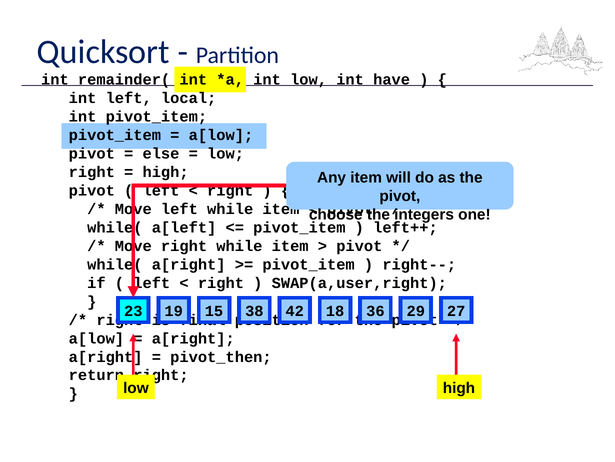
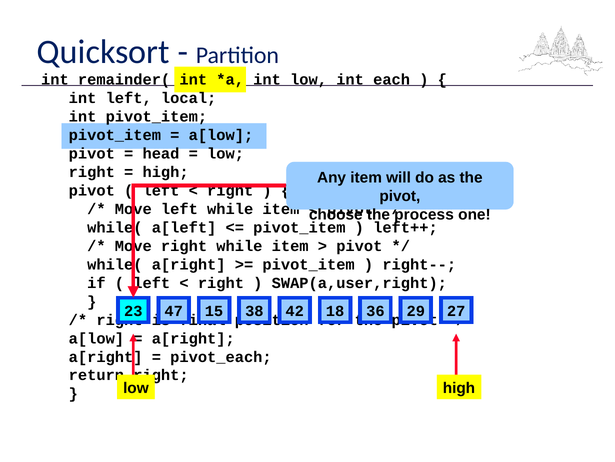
have: have -> each (392, 80)
else: else -> head (161, 153)
integers: integers -> process (424, 214)
19: 19 -> 47 (174, 311)
pivot_then: pivot_then -> pivot_each (221, 356)
